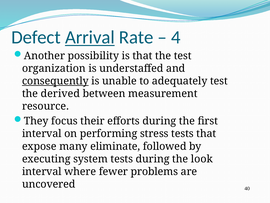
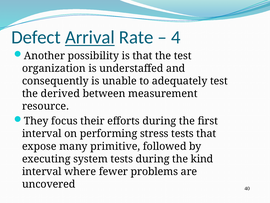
consequently underline: present -> none (55, 81)
eliminate: eliminate -> primitive (115, 146)
look: look -> kind (202, 159)
